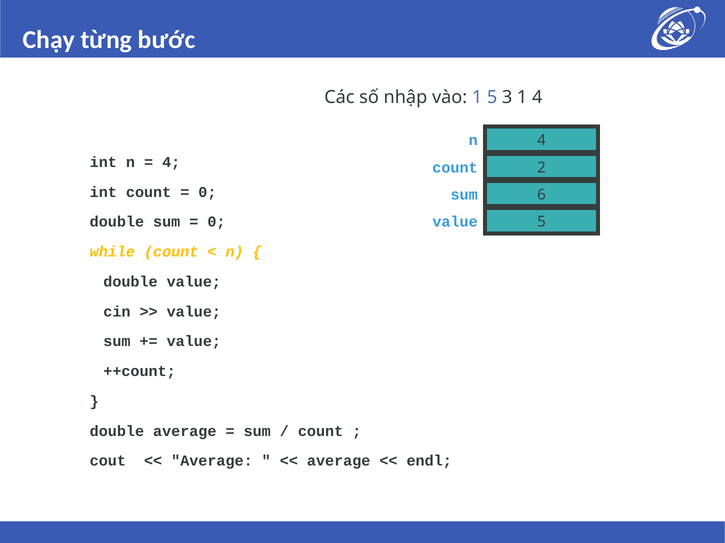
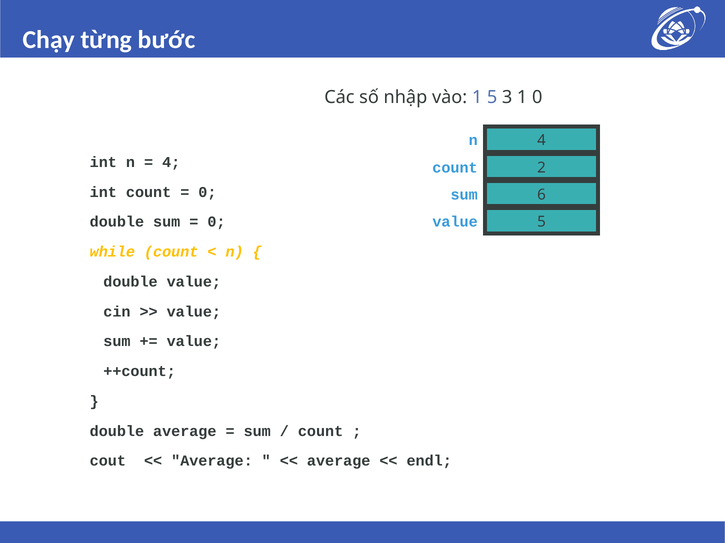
1 4: 4 -> 0 (537, 97)
